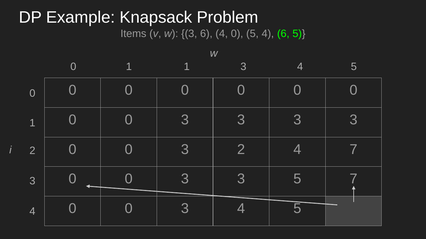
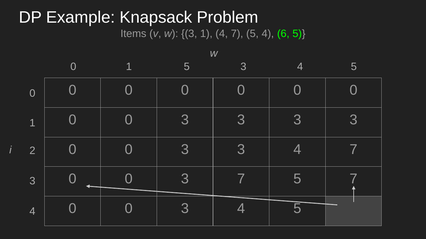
3 6: 6 -> 1 (206, 34)
0: 0 -> 7 (237, 34)
1 1: 1 -> 5 (187, 67)
2: 2 -> 3 (241, 150)
3: 3 -> 7 (241, 179)
